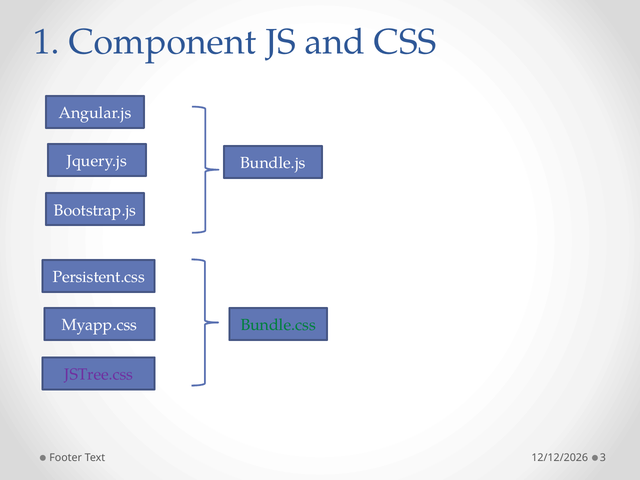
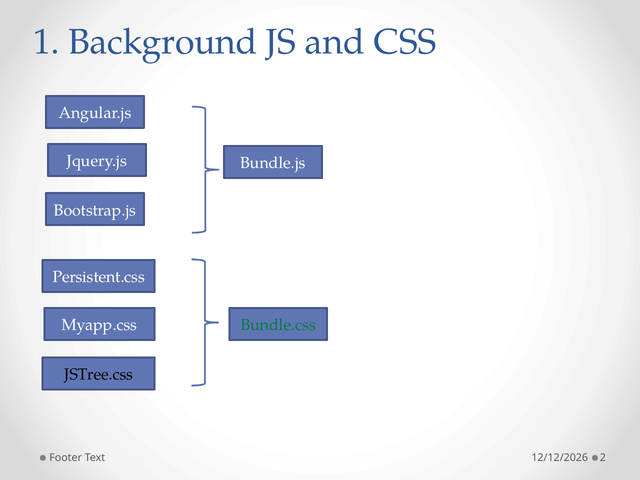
Component: Component -> Background (163, 42)
JSTree.css colour: purple -> black (99, 374)
3: 3 -> 2 (603, 458)
